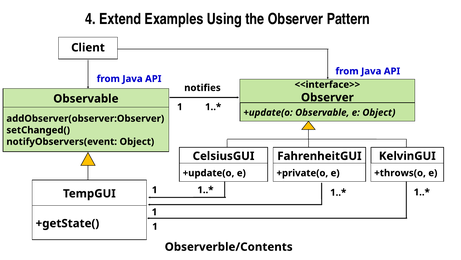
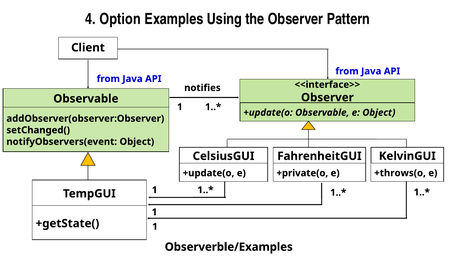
Extend: Extend -> Option (120, 19)
Observerble/Contents: Observerble/Contents -> Observerble/Examples (229, 246)
